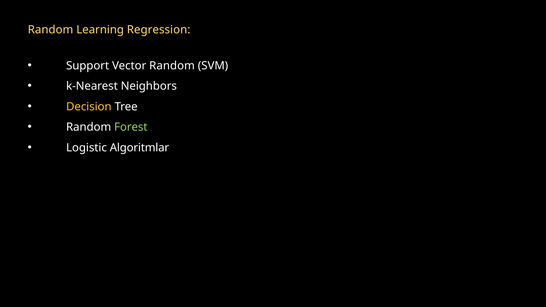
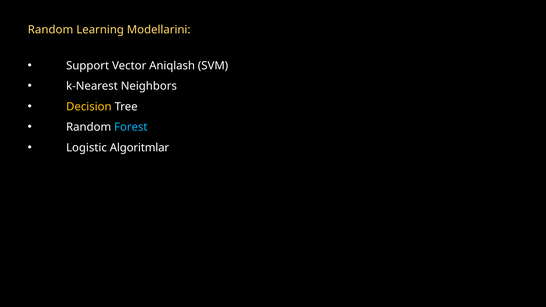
Regression: Regression -> Modellarini (159, 30)
Vector Random: Random -> Aniqlash (172, 66)
Forest colour: light green -> light blue (131, 127)
